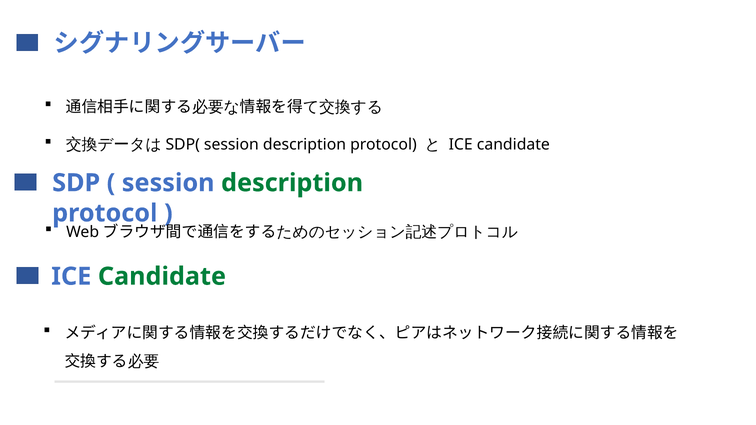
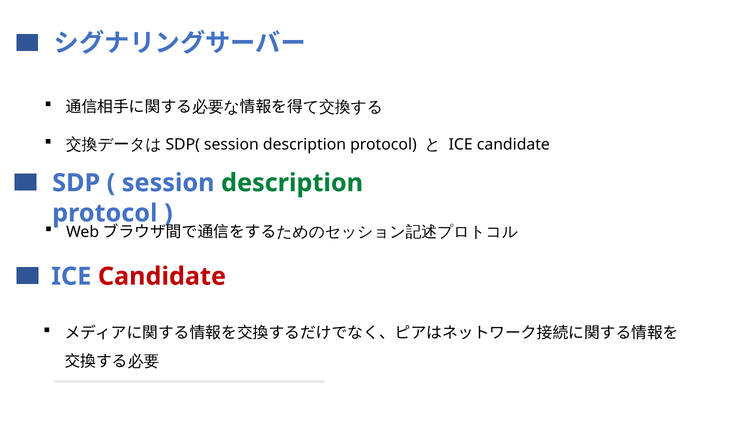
Candidate colour: green -> red (162, 277)
